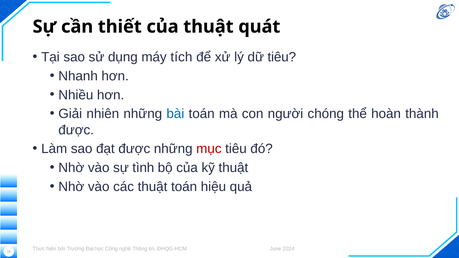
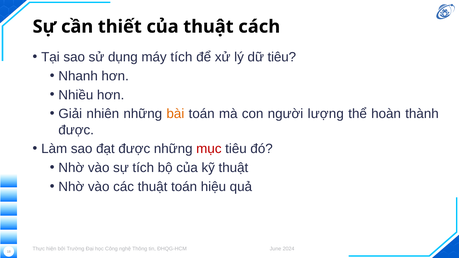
quát: quát -> cách (259, 27)
bài colour: blue -> orange (175, 114)
chóng: chóng -> lượng (326, 114)
sự tình: tình -> tích (143, 168)
